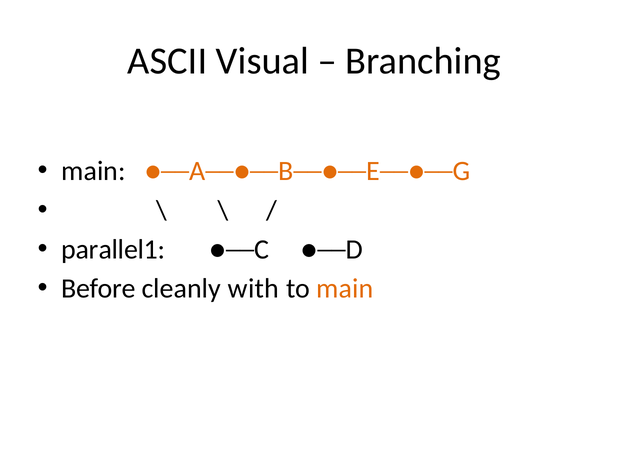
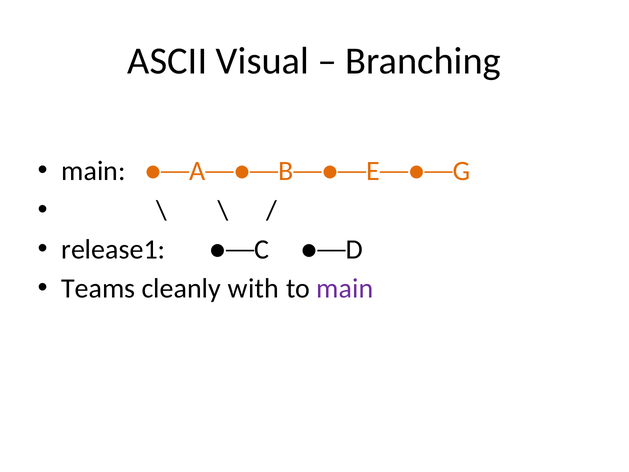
parallel1: parallel1 -> release1 (113, 249)
Before: Before -> Teams (98, 289)
main colour: orange -> purple (345, 289)
